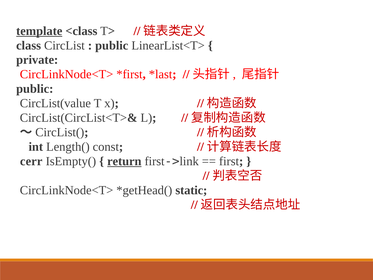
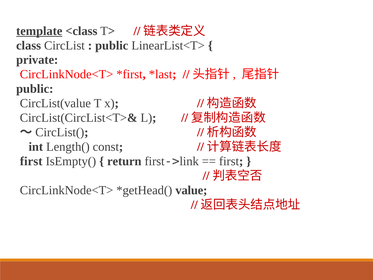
cerr: cerr -> first (31, 161)
return underline: present -> none (124, 161)
static: static -> value (191, 190)
